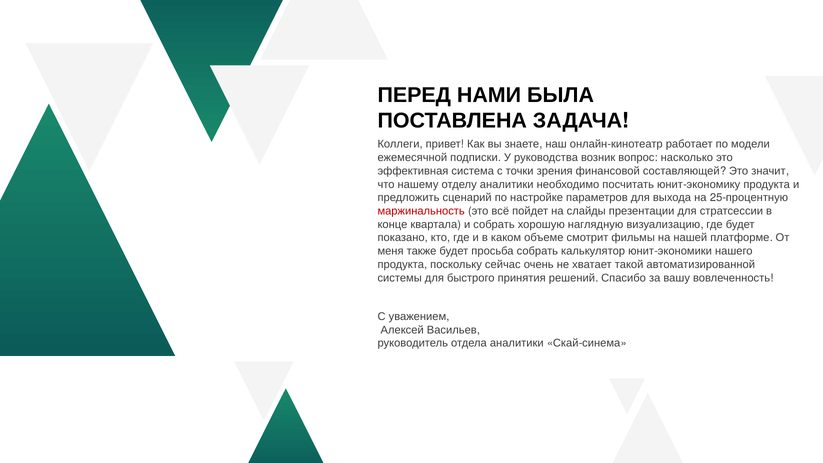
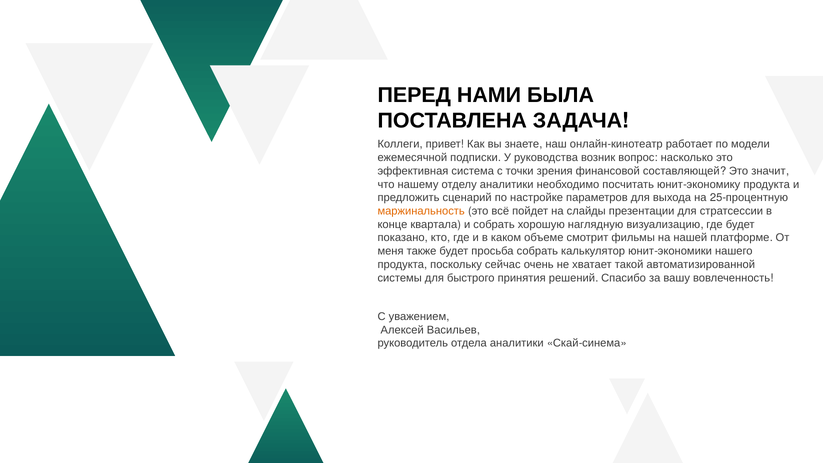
маржинальность colour: red -> orange (421, 211)
